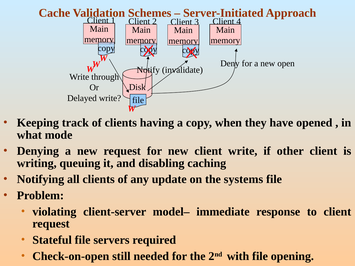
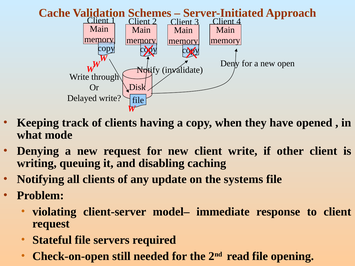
with: with -> read (238, 256)
